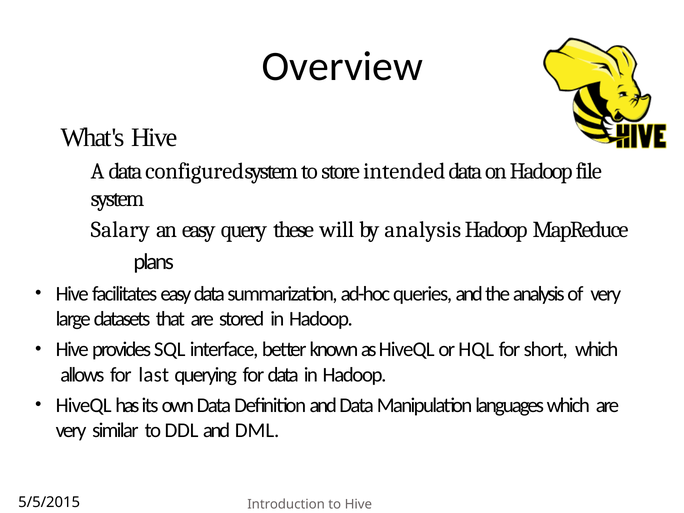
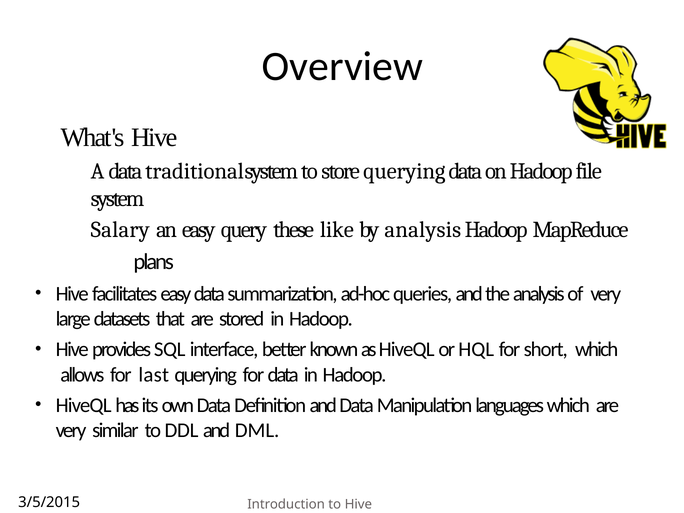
configured: configured -> traditional (195, 171)
store intended: intended -> querying (404, 171)
will: will -> like (337, 230)
5/5/2015: 5/5/2015 -> 3/5/2015 (49, 502)
